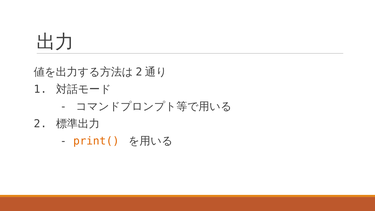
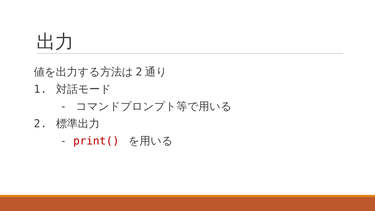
print( colour: orange -> red (96, 141)
